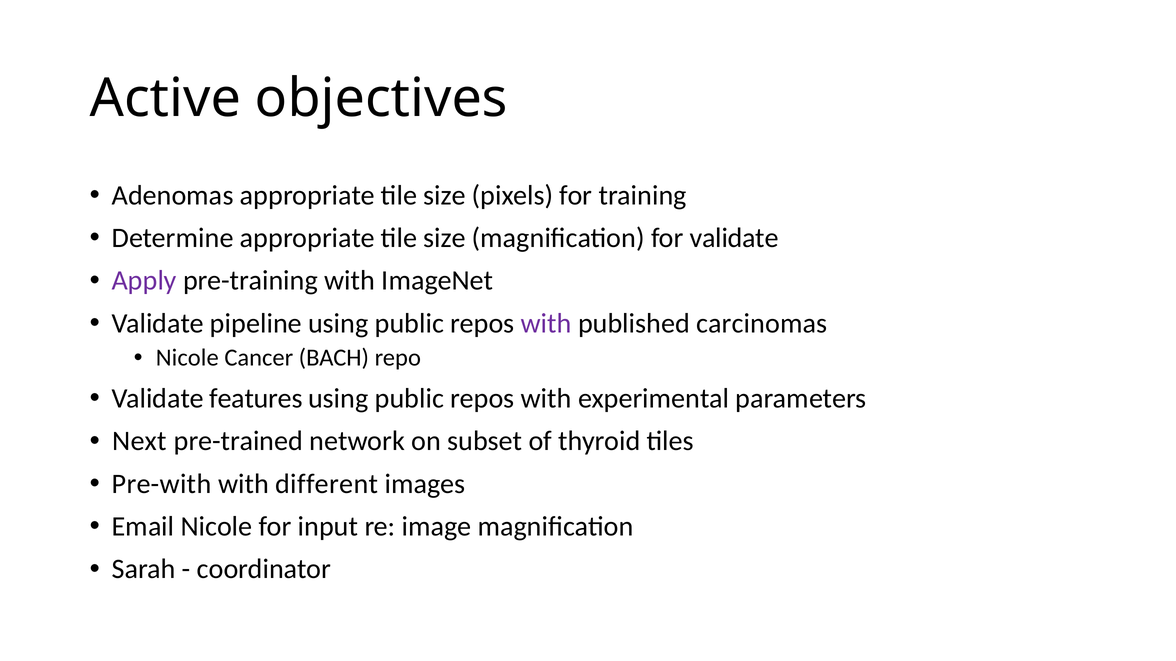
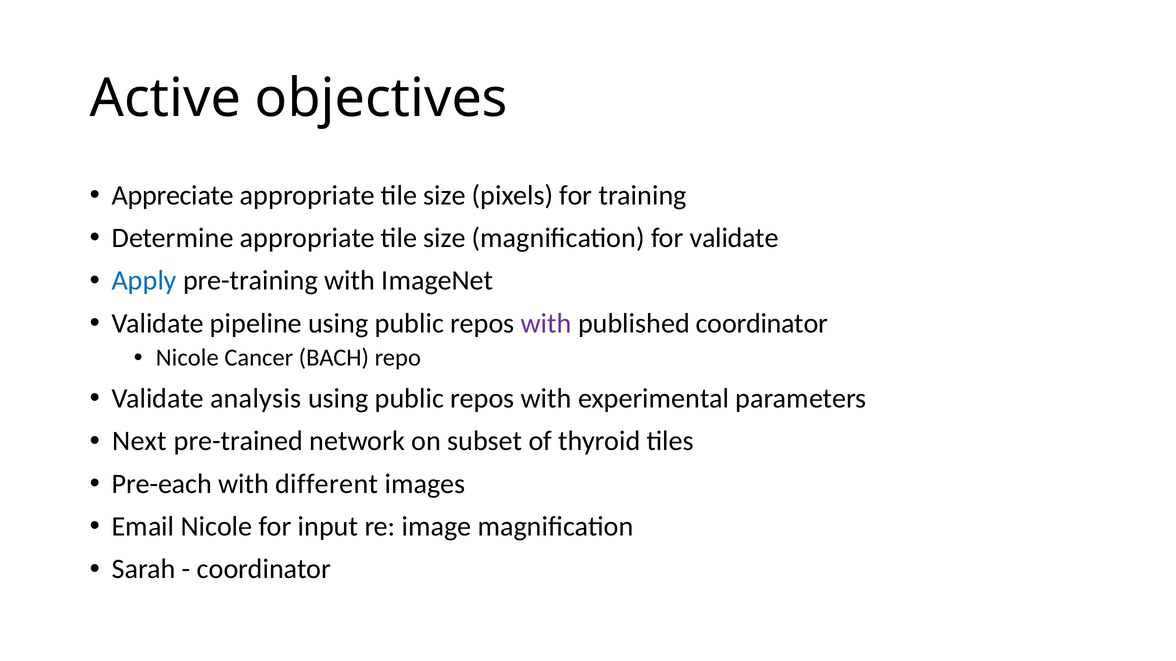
Adenomas: Adenomas -> Appreciate (173, 196)
Apply colour: purple -> blue (144, 281)
published carcinomas: carcinomas -> coordinator (762, 324)
features: features -> analysis (256, 399)
Pre-with: Pre-with -> Pre-each (162, 484)
